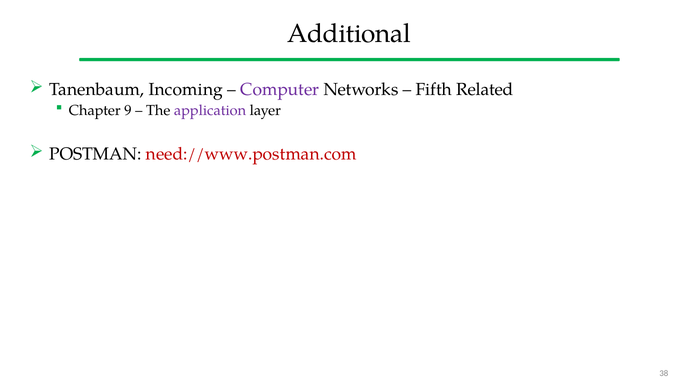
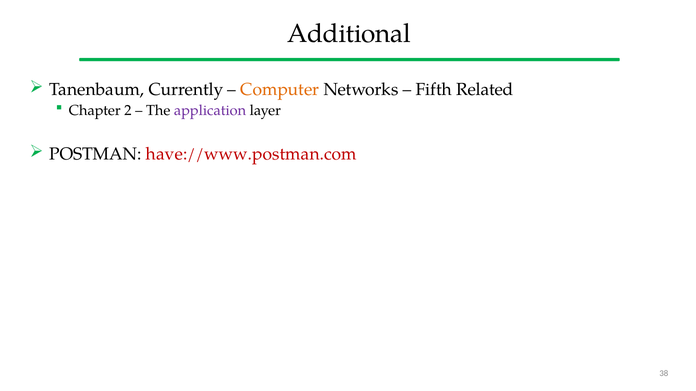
Incoming: Incoming -> Currently (186, 90)
Computer colour: purple -> orange (280, 90)
9: 9 -> 2 (128, 110)
need://www.postman.com: need://www.postman.com -> have://www.postman.com (251, 154)
